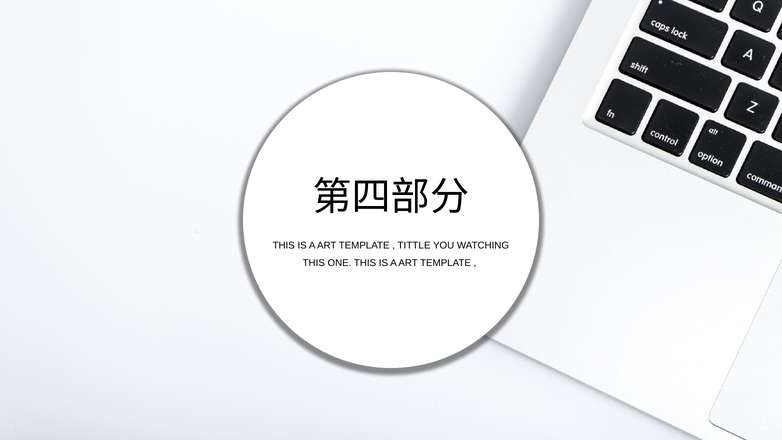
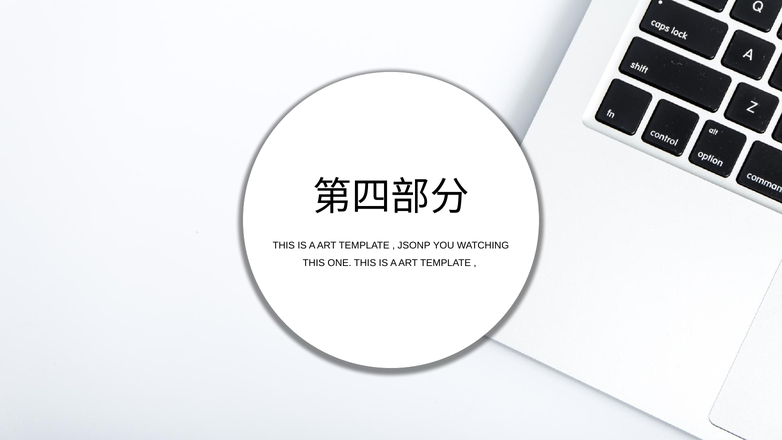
TITTLE: TITTLE -> JSONP (414, 245)
